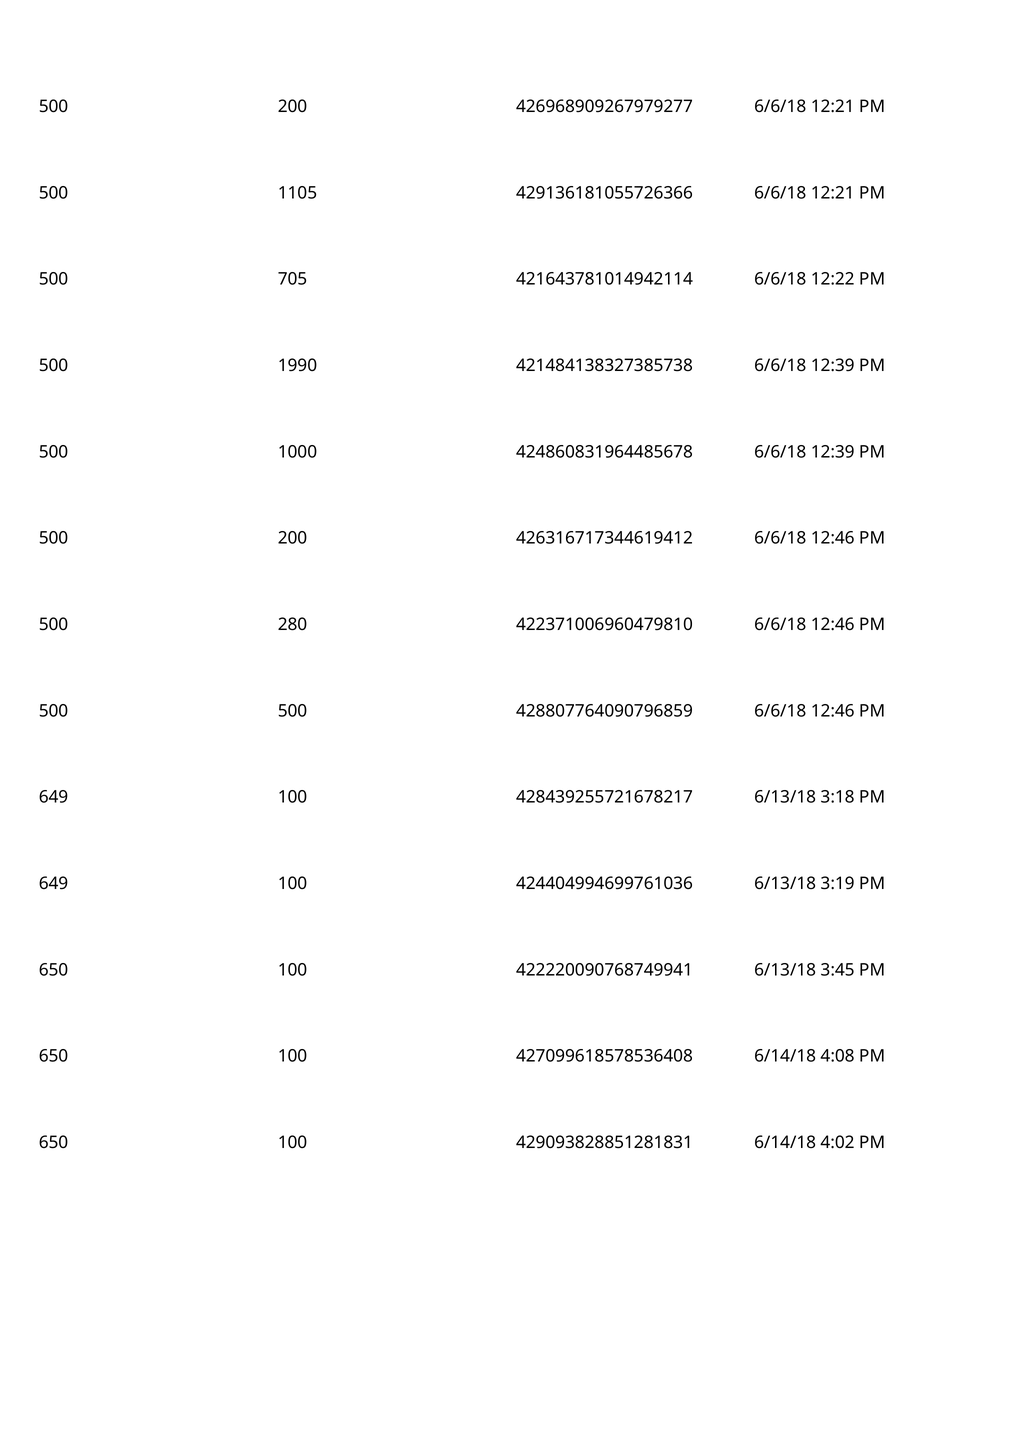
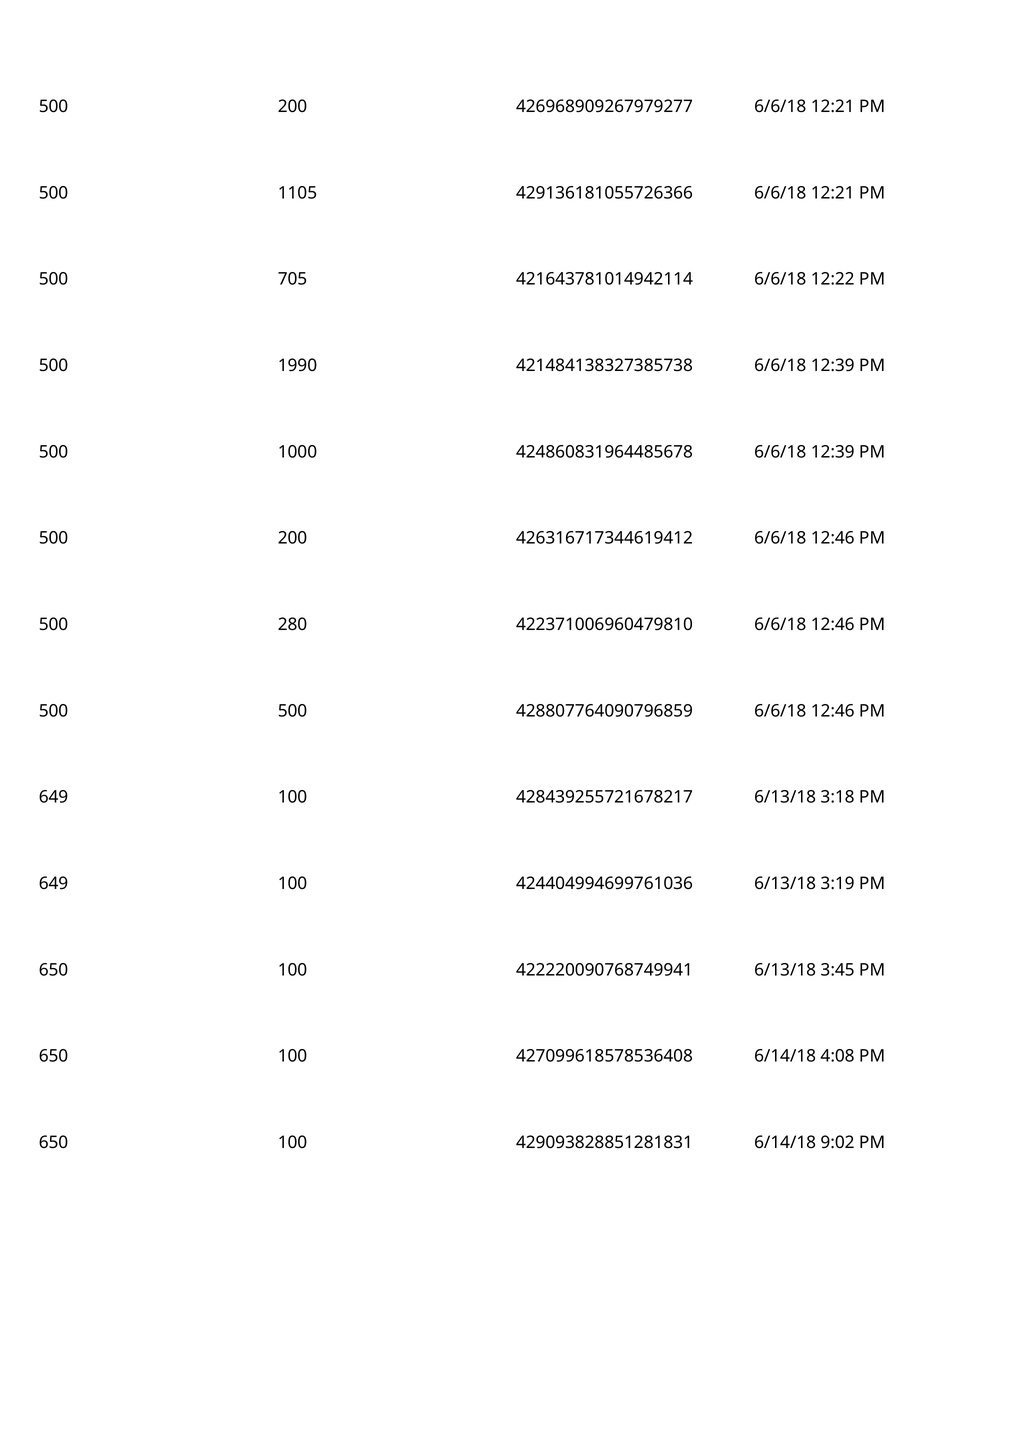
4:02: 4:02 -> 9:02 (838, 1142)
